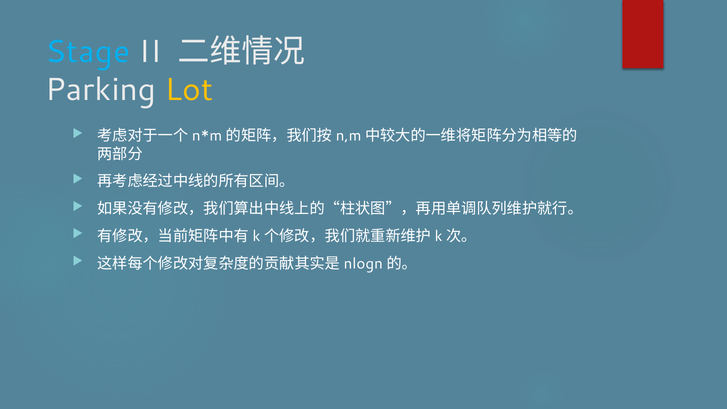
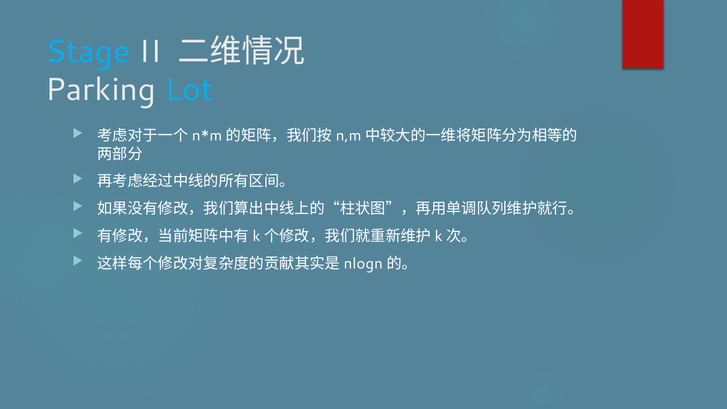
Lot colour: yellow -> light blue (189, 90)
